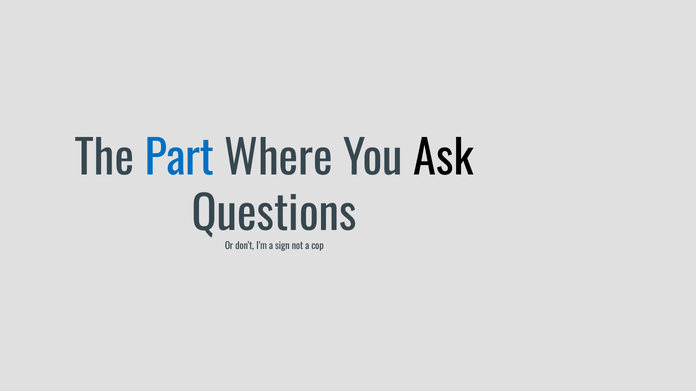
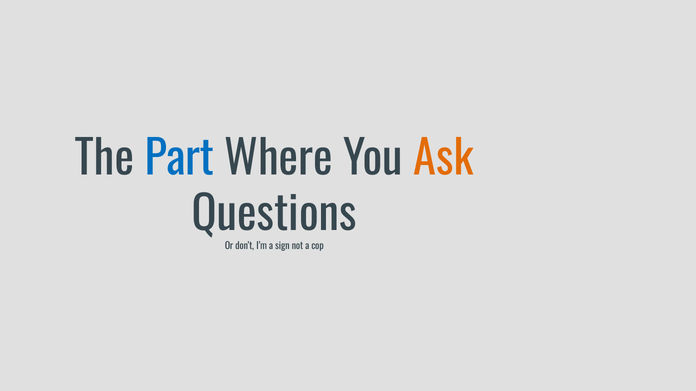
Ask colour: black -> orange (443, 160)
